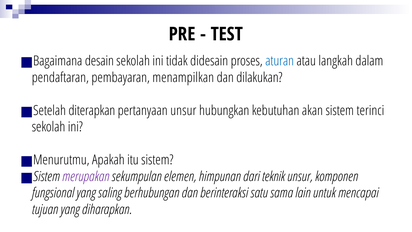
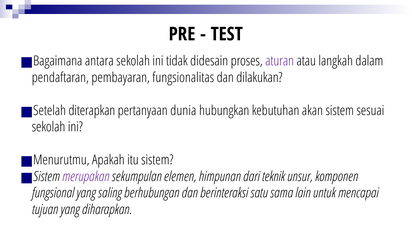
desain: desain -> antara (99, 61)
aturan colour: blue -> purple (280, 61)
menampilkan: menampilkan -> fungsionalitas (183, 77)
pertanyaan unsur: unsur -> dunia (183, 110)
terinci: terinci -> sesuai (370, 110)
